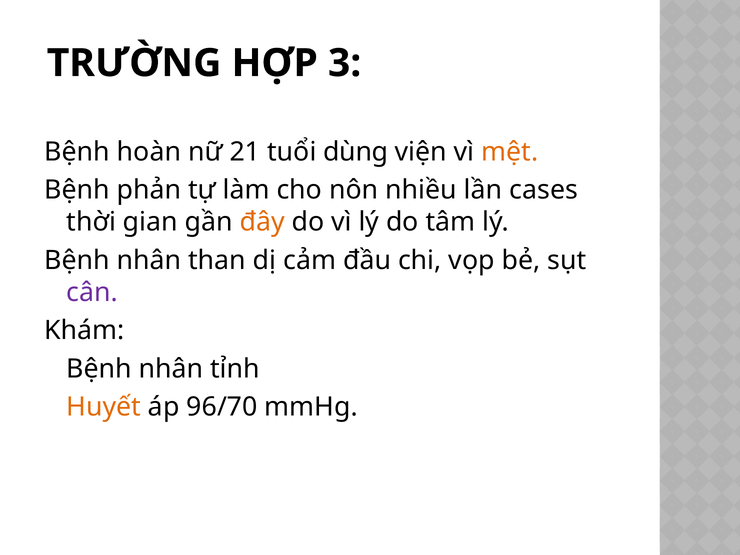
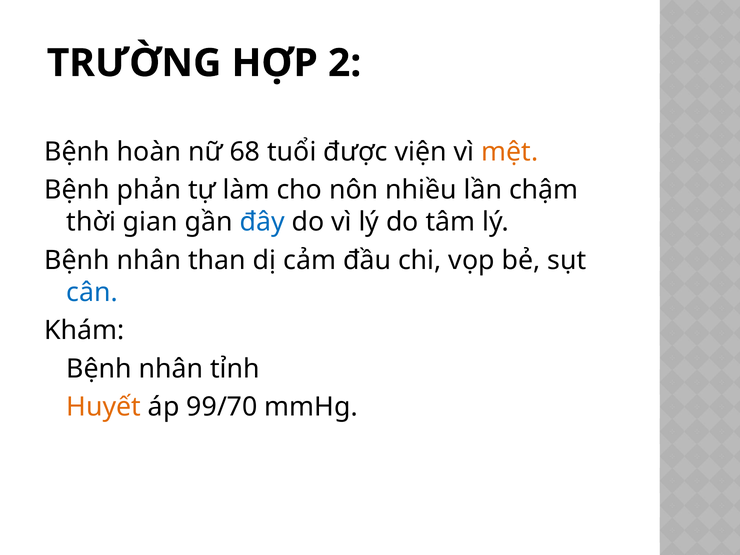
3: 3 -> 2 (345, 63)
21: 21 -> 68 (245, 152)
dùng: dùng -> được (356, 152)
cases: cases -> chậm (544, 190)
đây colour: orange -> blue (262, 222)
cân colour: purple -> blue (92, 292)
96/70: 96/70 -> 99/70 (222, 407)
